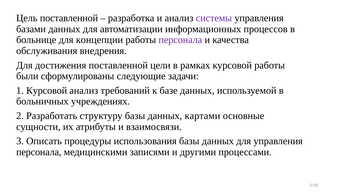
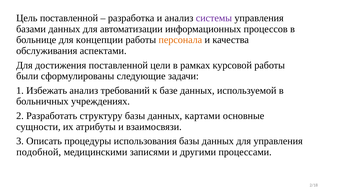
персонала colour: purple -> orange (180, 40)
внедрения: внедрения -> аспектами (103, 51)
1 Курсовой: Курсовой -> Избежать (47, 90)
персонала: персонала -> подобной (39, 152)
